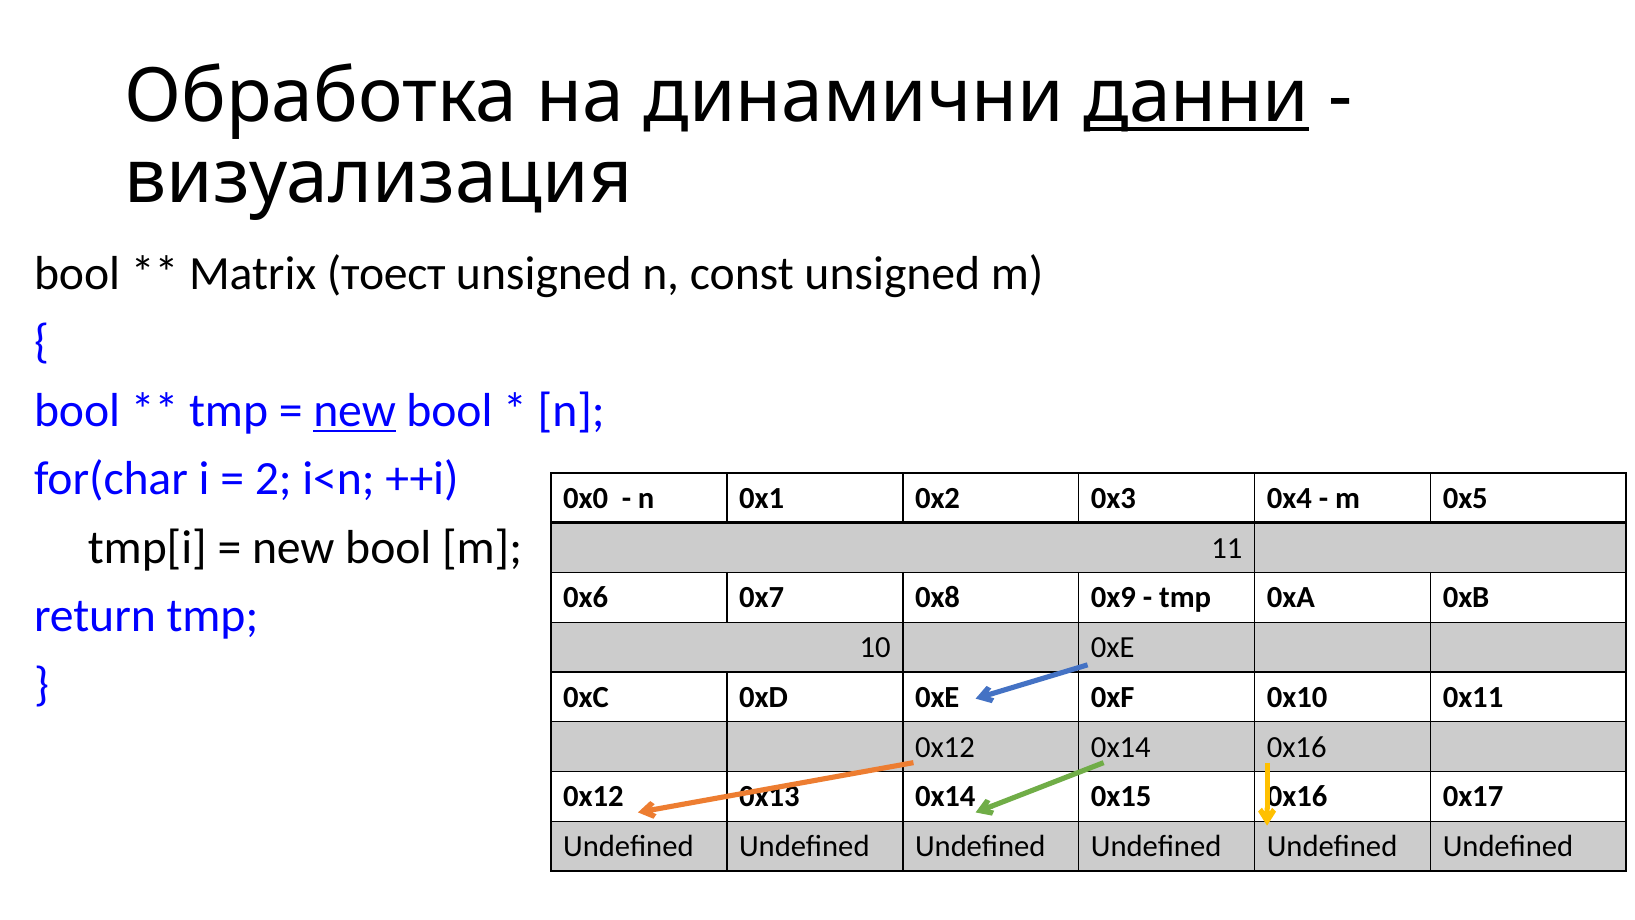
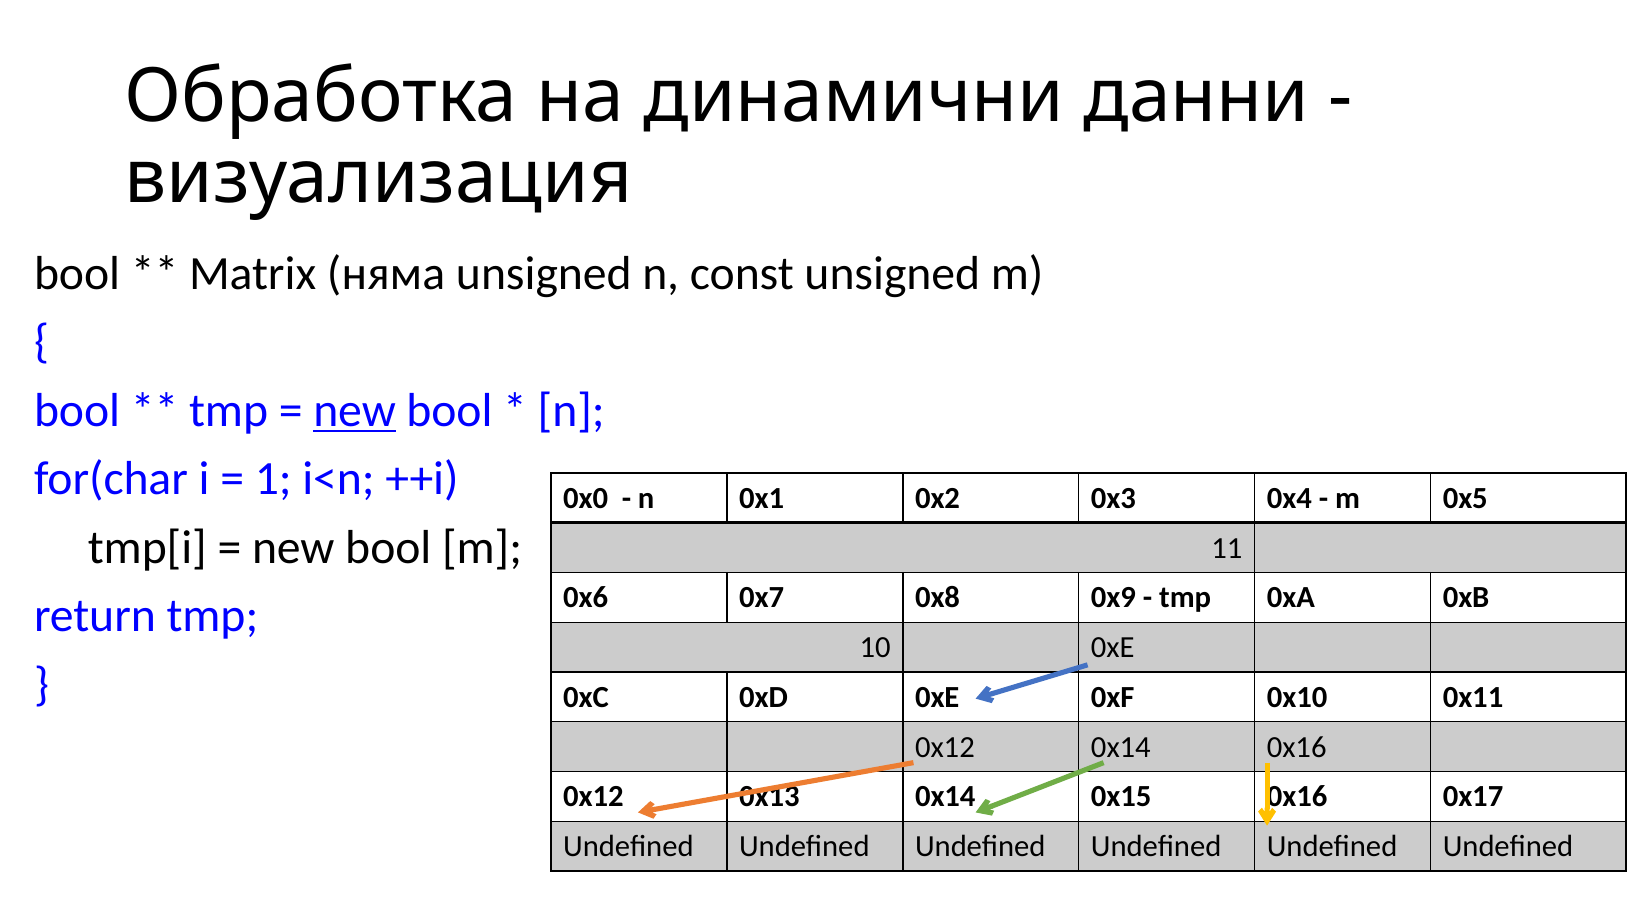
данни underline: present -> none (1196, 97)
тоест: тоест -> няма (386, 273)
2: 2 -> 1 (273, 479)
